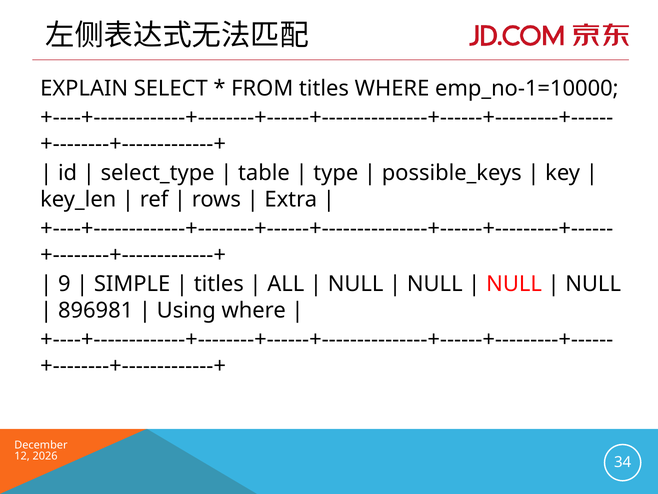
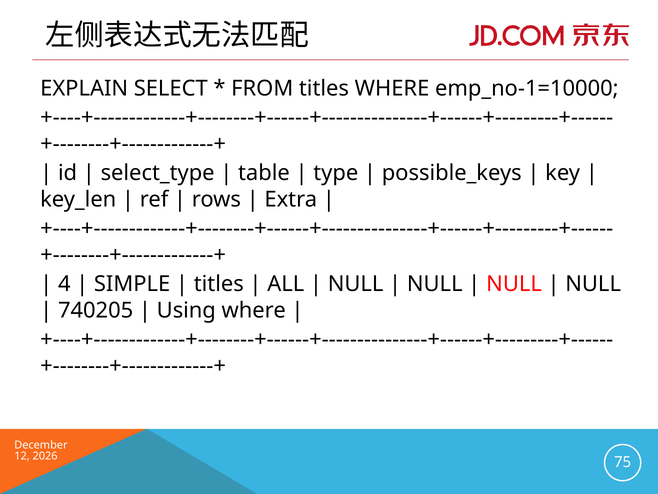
9: 9 -> 4 (64, 284)
896981: 896981 -> 740205 (96, 310)
34: 34 -> 75 (623, 462)
